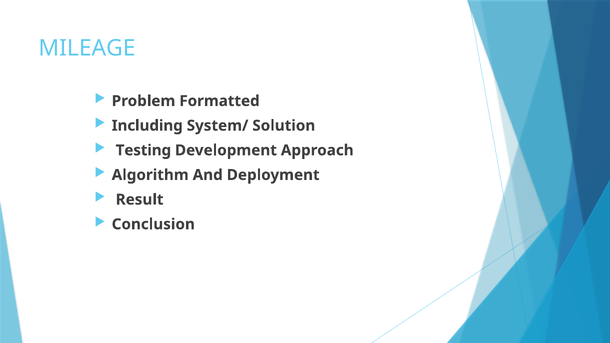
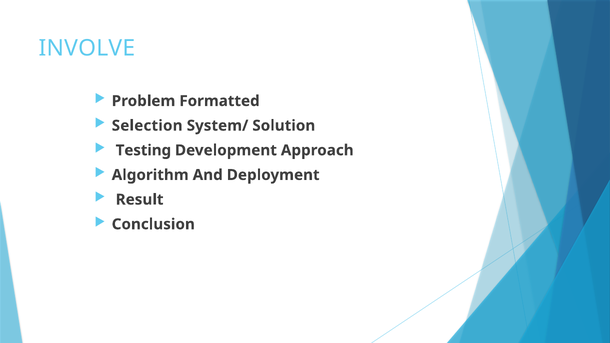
MILEAGE: MILEAGE -> INVOLVE (87, 48)
Including: Including -> Selection (147, 126)
